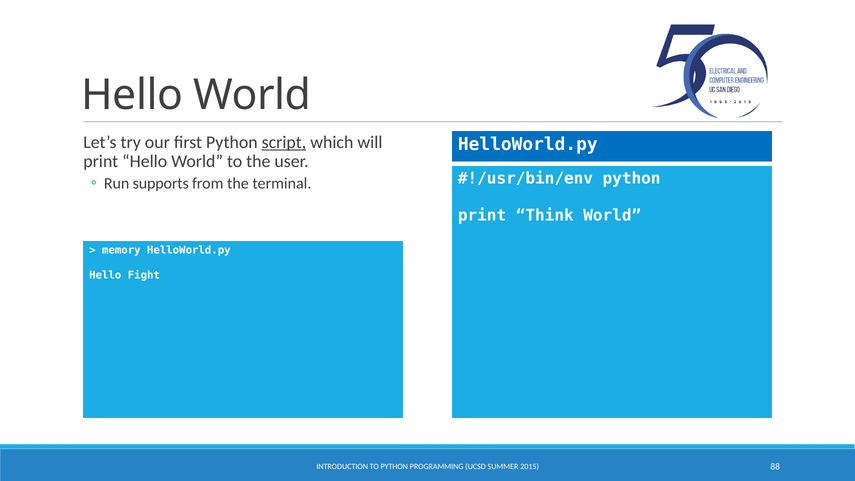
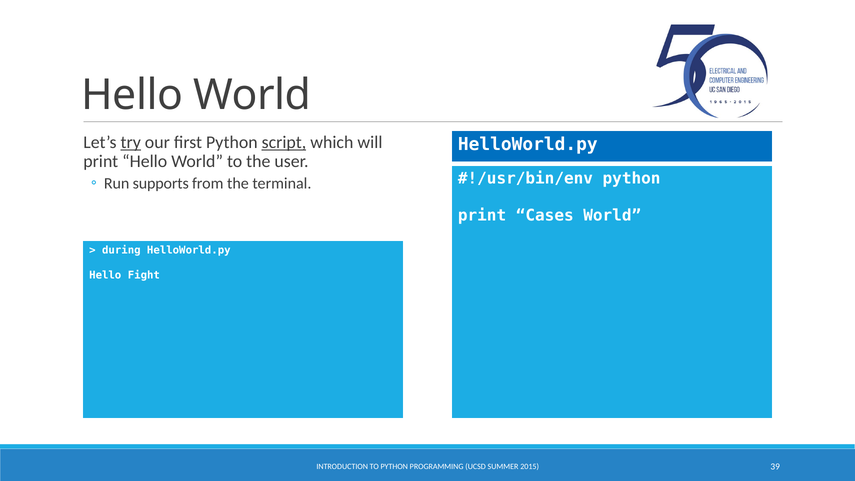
try underline: none -> present (131, 142)
Think: Think -> Cases (545, 216)
memory: memory -> during (121, 250)
88: 88 -> 39 (775, 466)
